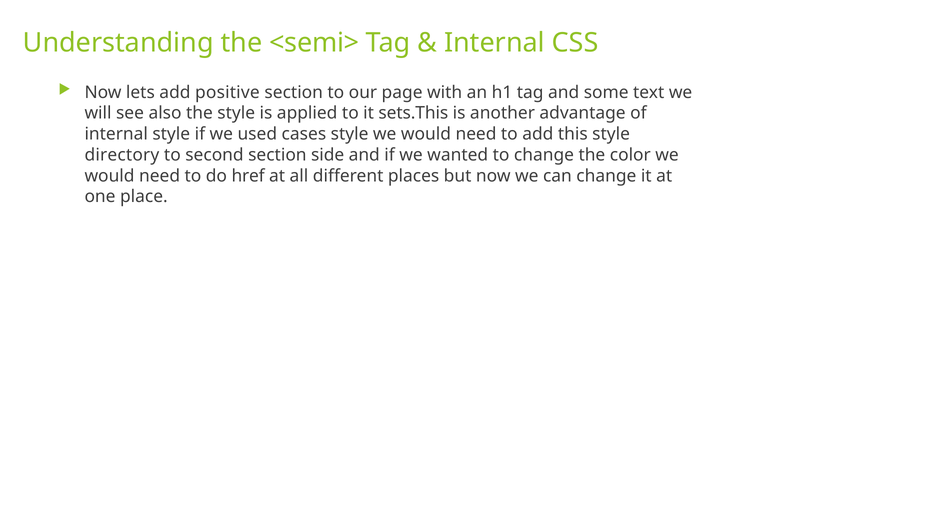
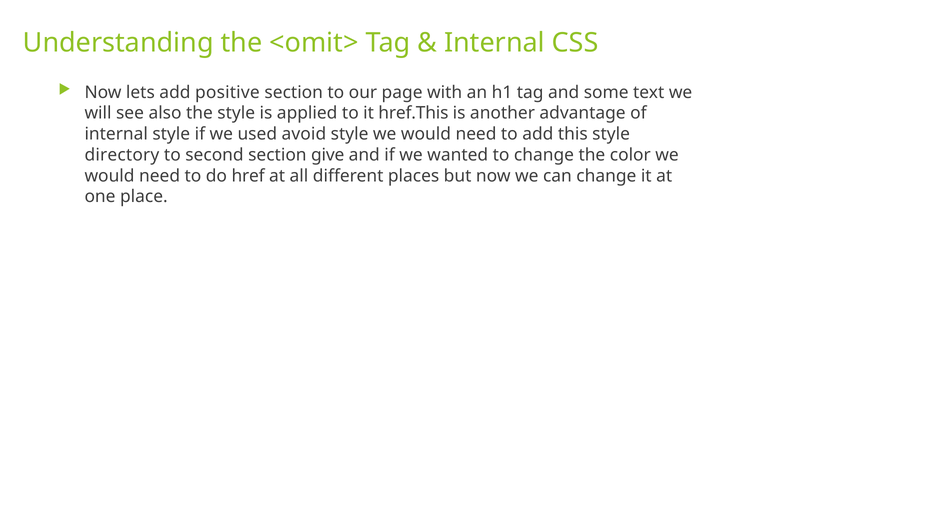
<semi>: <semi> -> <omit> (314, 43)
sets.This: sets.This -> href.This (413, 113)
cases: cases -> avoid (304, 134)
side: side -> give (328, 155)
